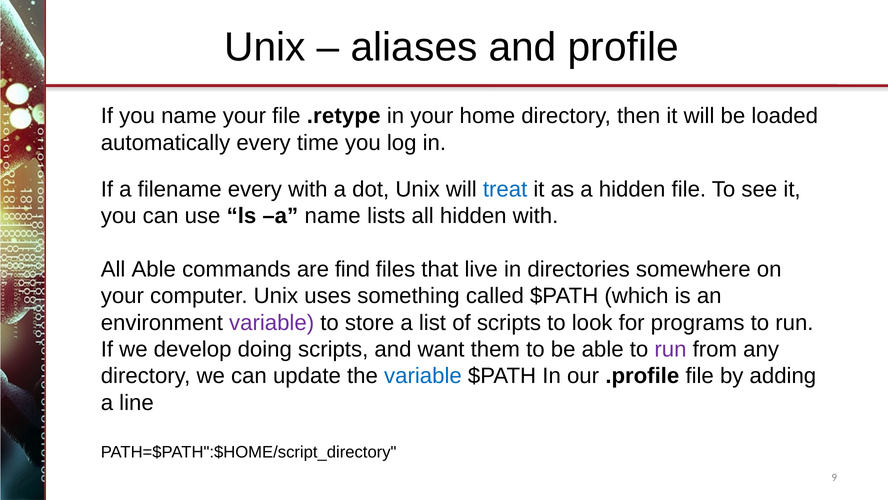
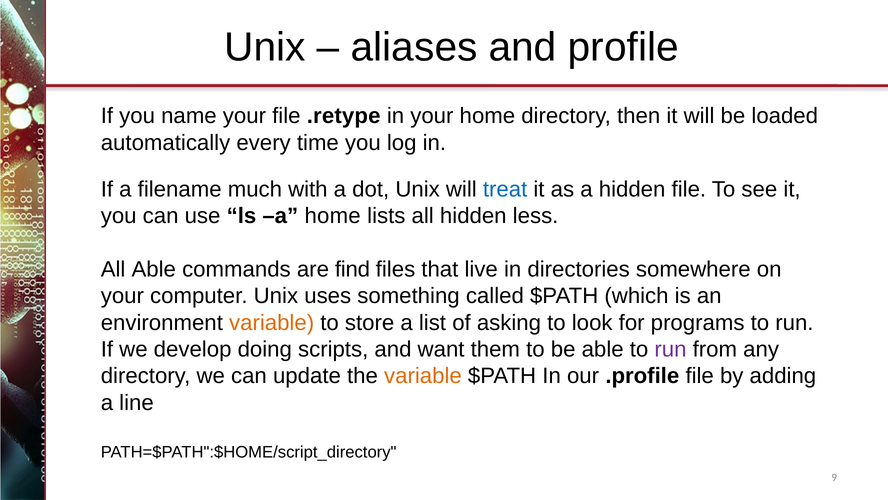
filename every: every -> much (255, 189)
a name: name -> home (333, 216)
hidden with: with -> less (536, 216)
variable colour: purple -> orange (272, 322)
of scripts: scripts -> asking (509, 322)
variable colour: blue -> orange (423, 376)
